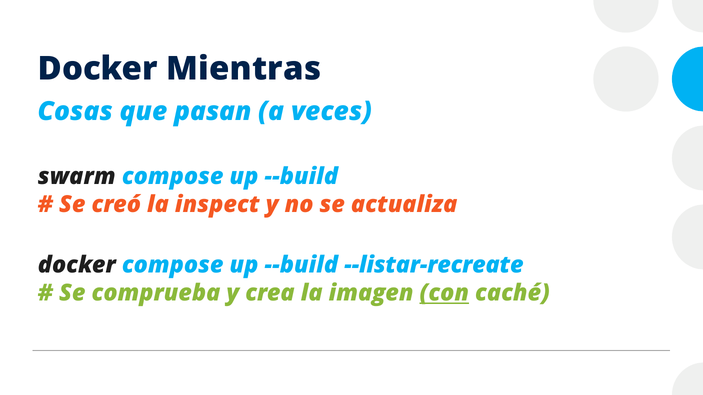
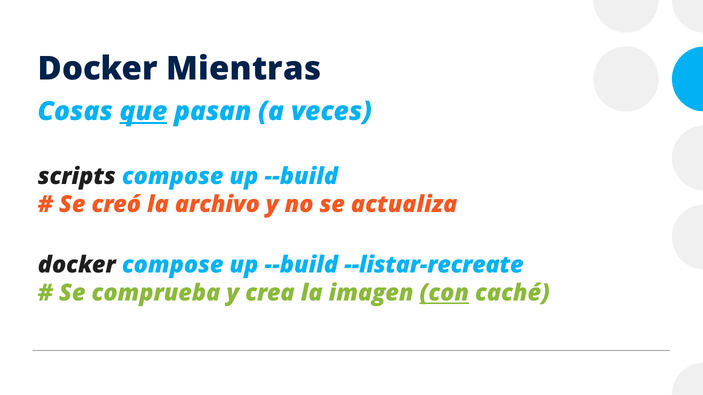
que underline: none -> present (143, 112)
swarm: swarm -> scripts (77, 177)
inspect: inspect -> archivo (217, 205)
